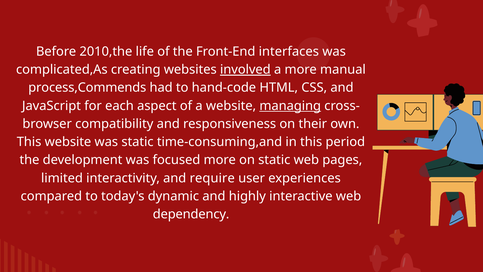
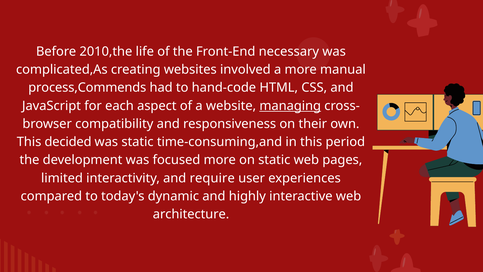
interfaces: interfaces -> necessary (289, 51)
involved underline: present -> none (245, 70)
This website: website -> decided (68, 142)
dependency: dependency -> architecture (191, 214)
